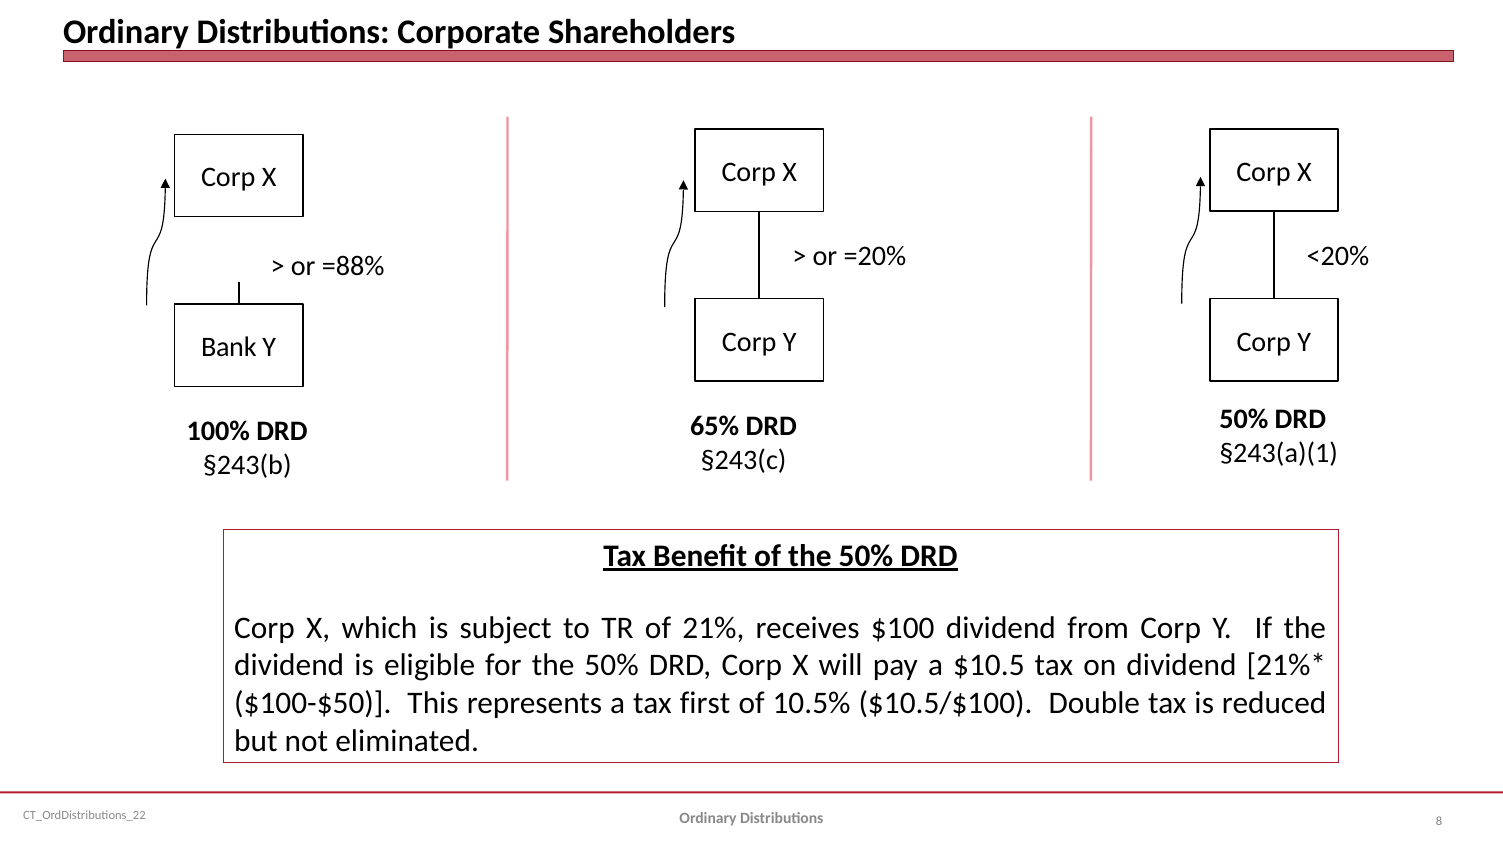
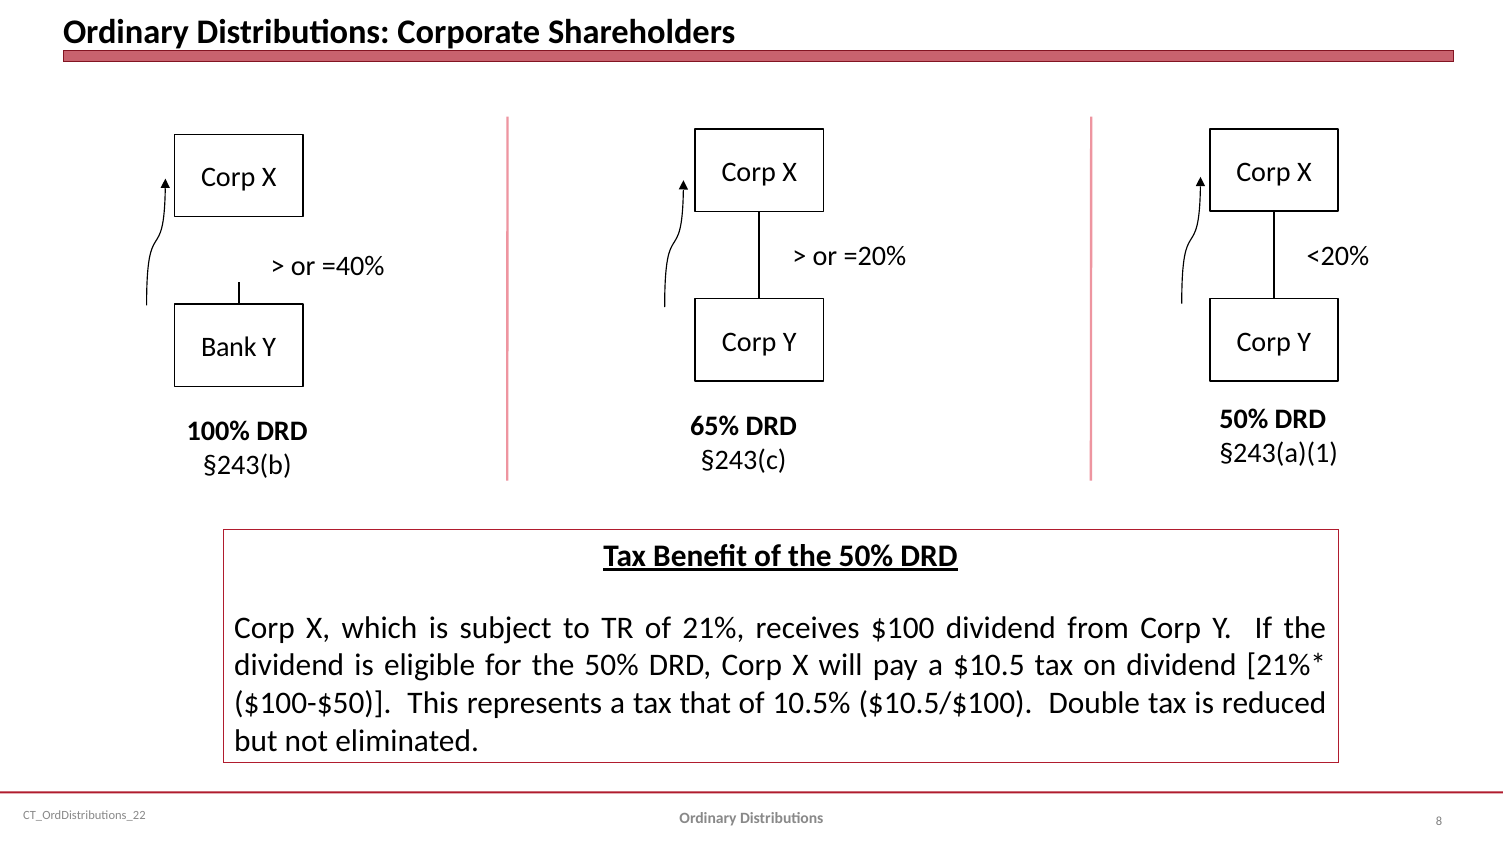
=88%: =88% -> =40% (353, 266)
first: first -> that (705, 703)
